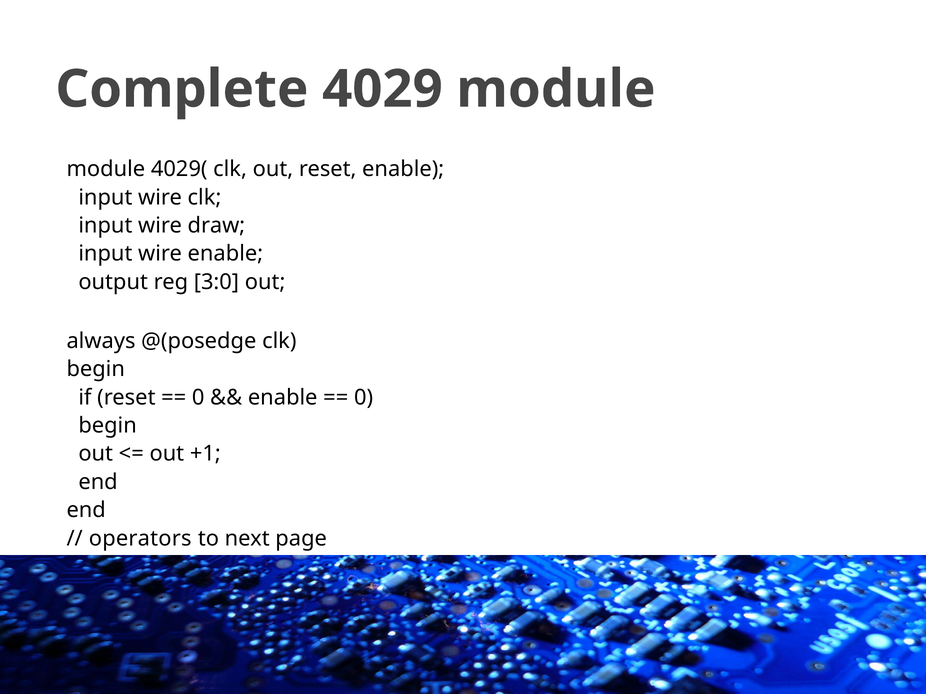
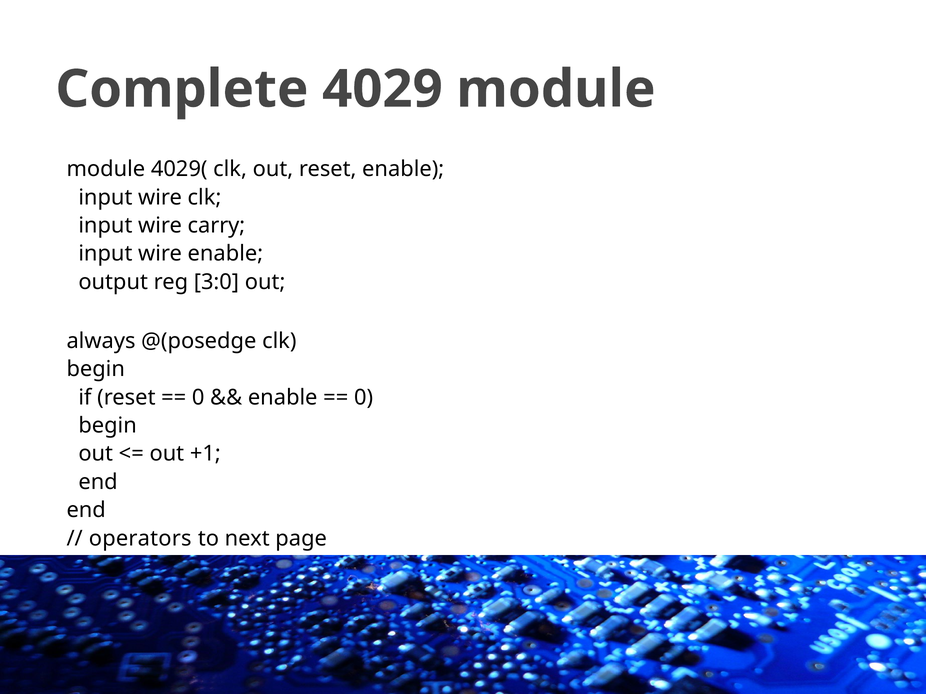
draw: draw -> carry (216, 226)
